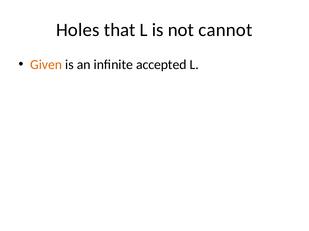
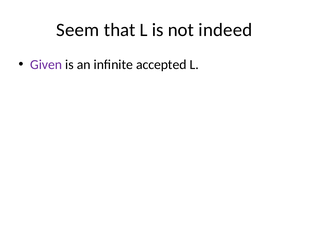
Holes: Holes -> Seem (78, 30)
cannot: cannot -> indeed (225, 30)
Given colour: orange -> purple (46, 65)
